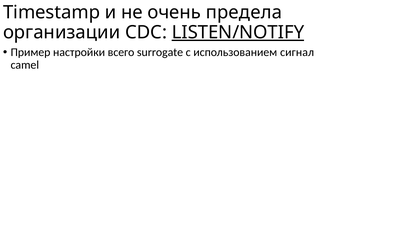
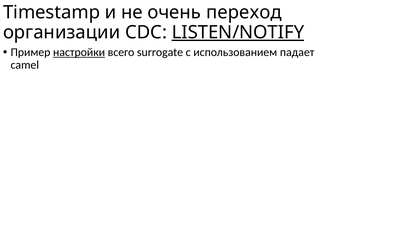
предела: предела -> переход (244, 12)
настройки underline: none -> present (79, 52)
сигнал: сигнал -> падает (297, 52)
